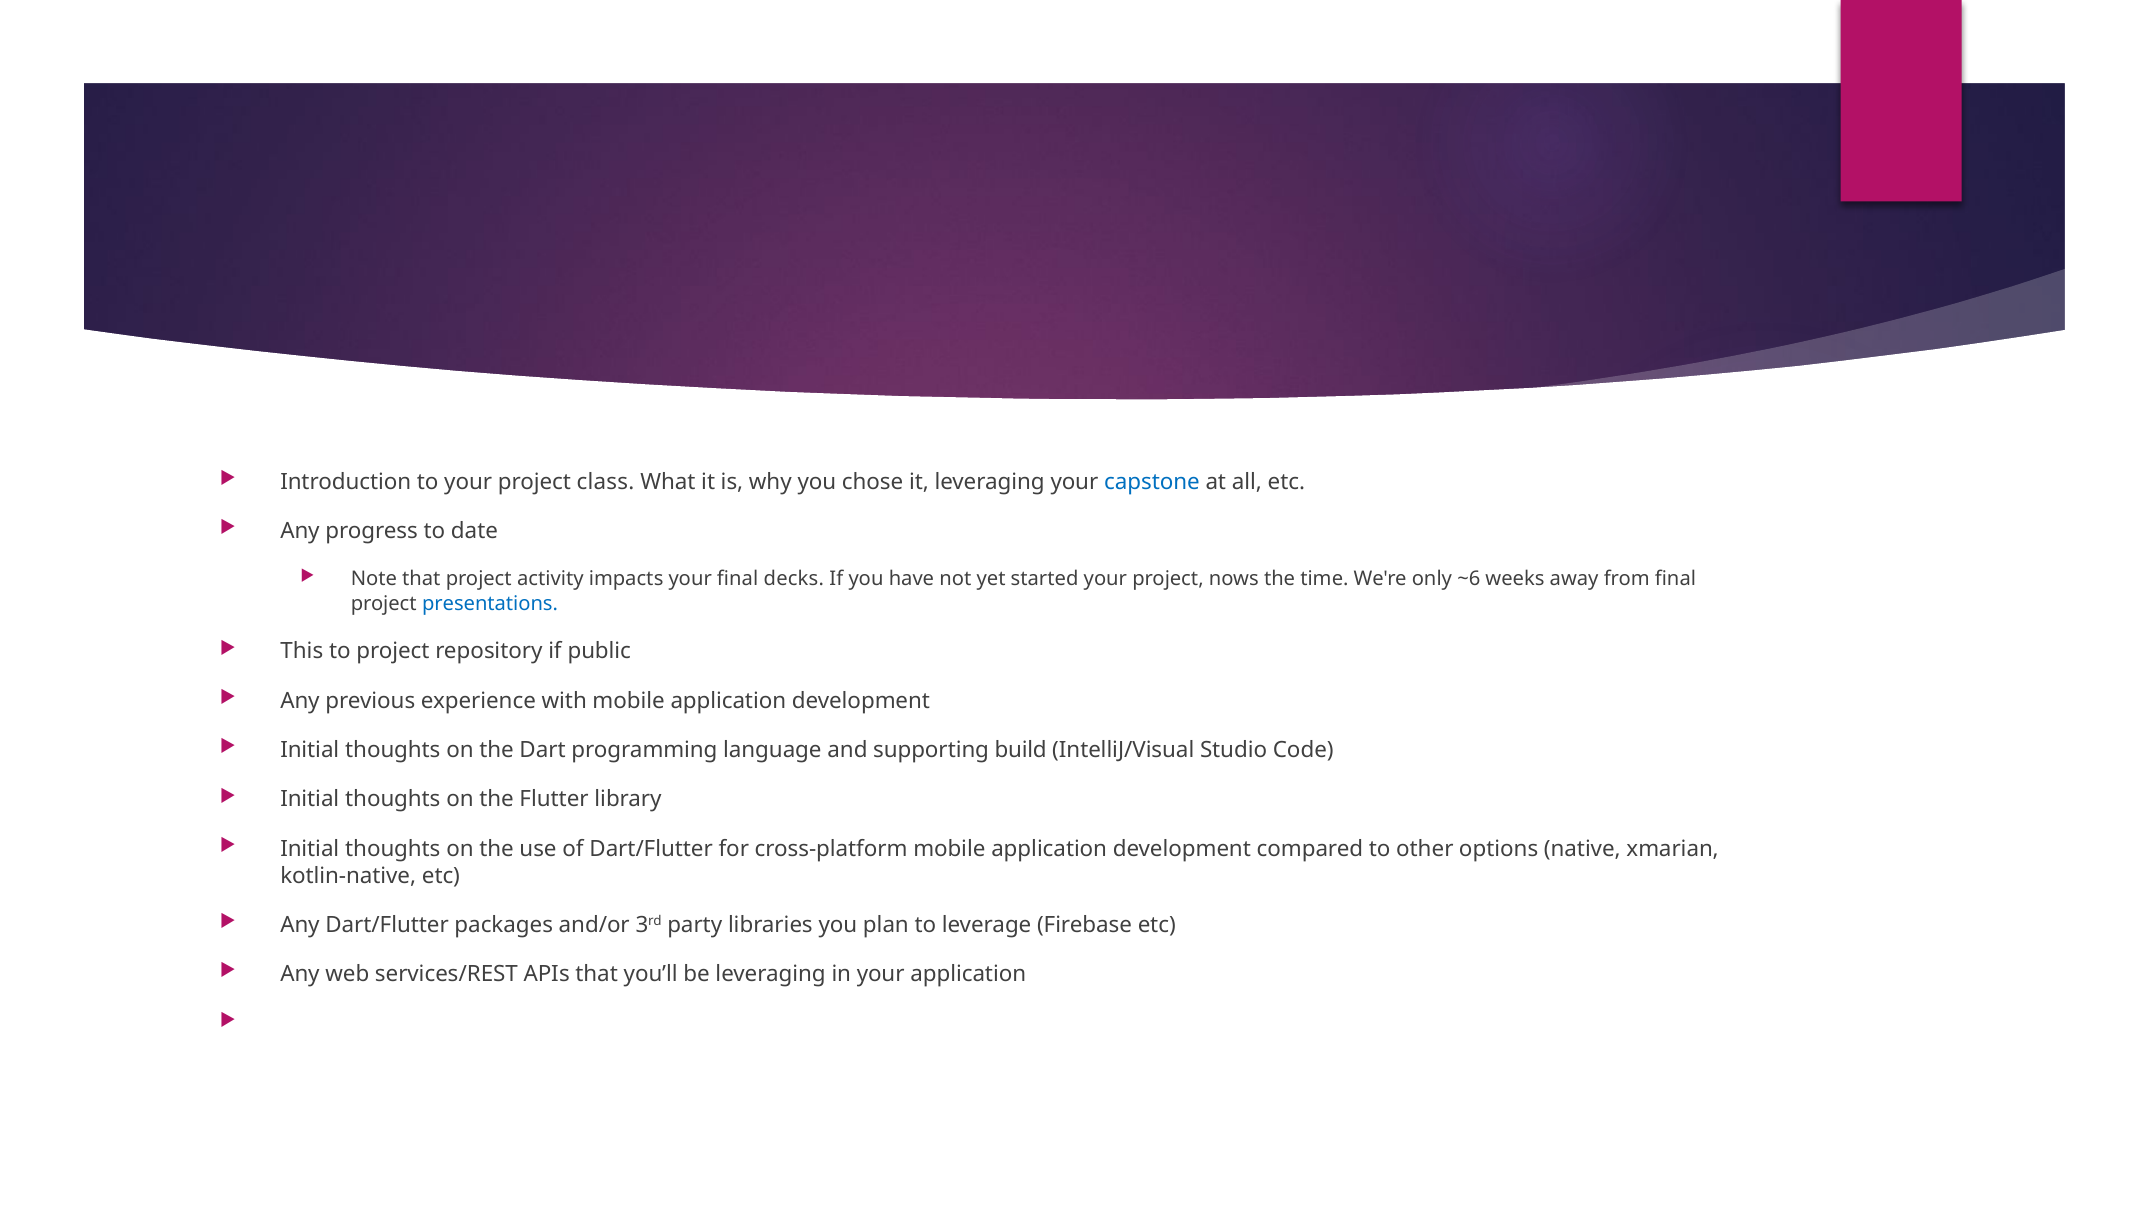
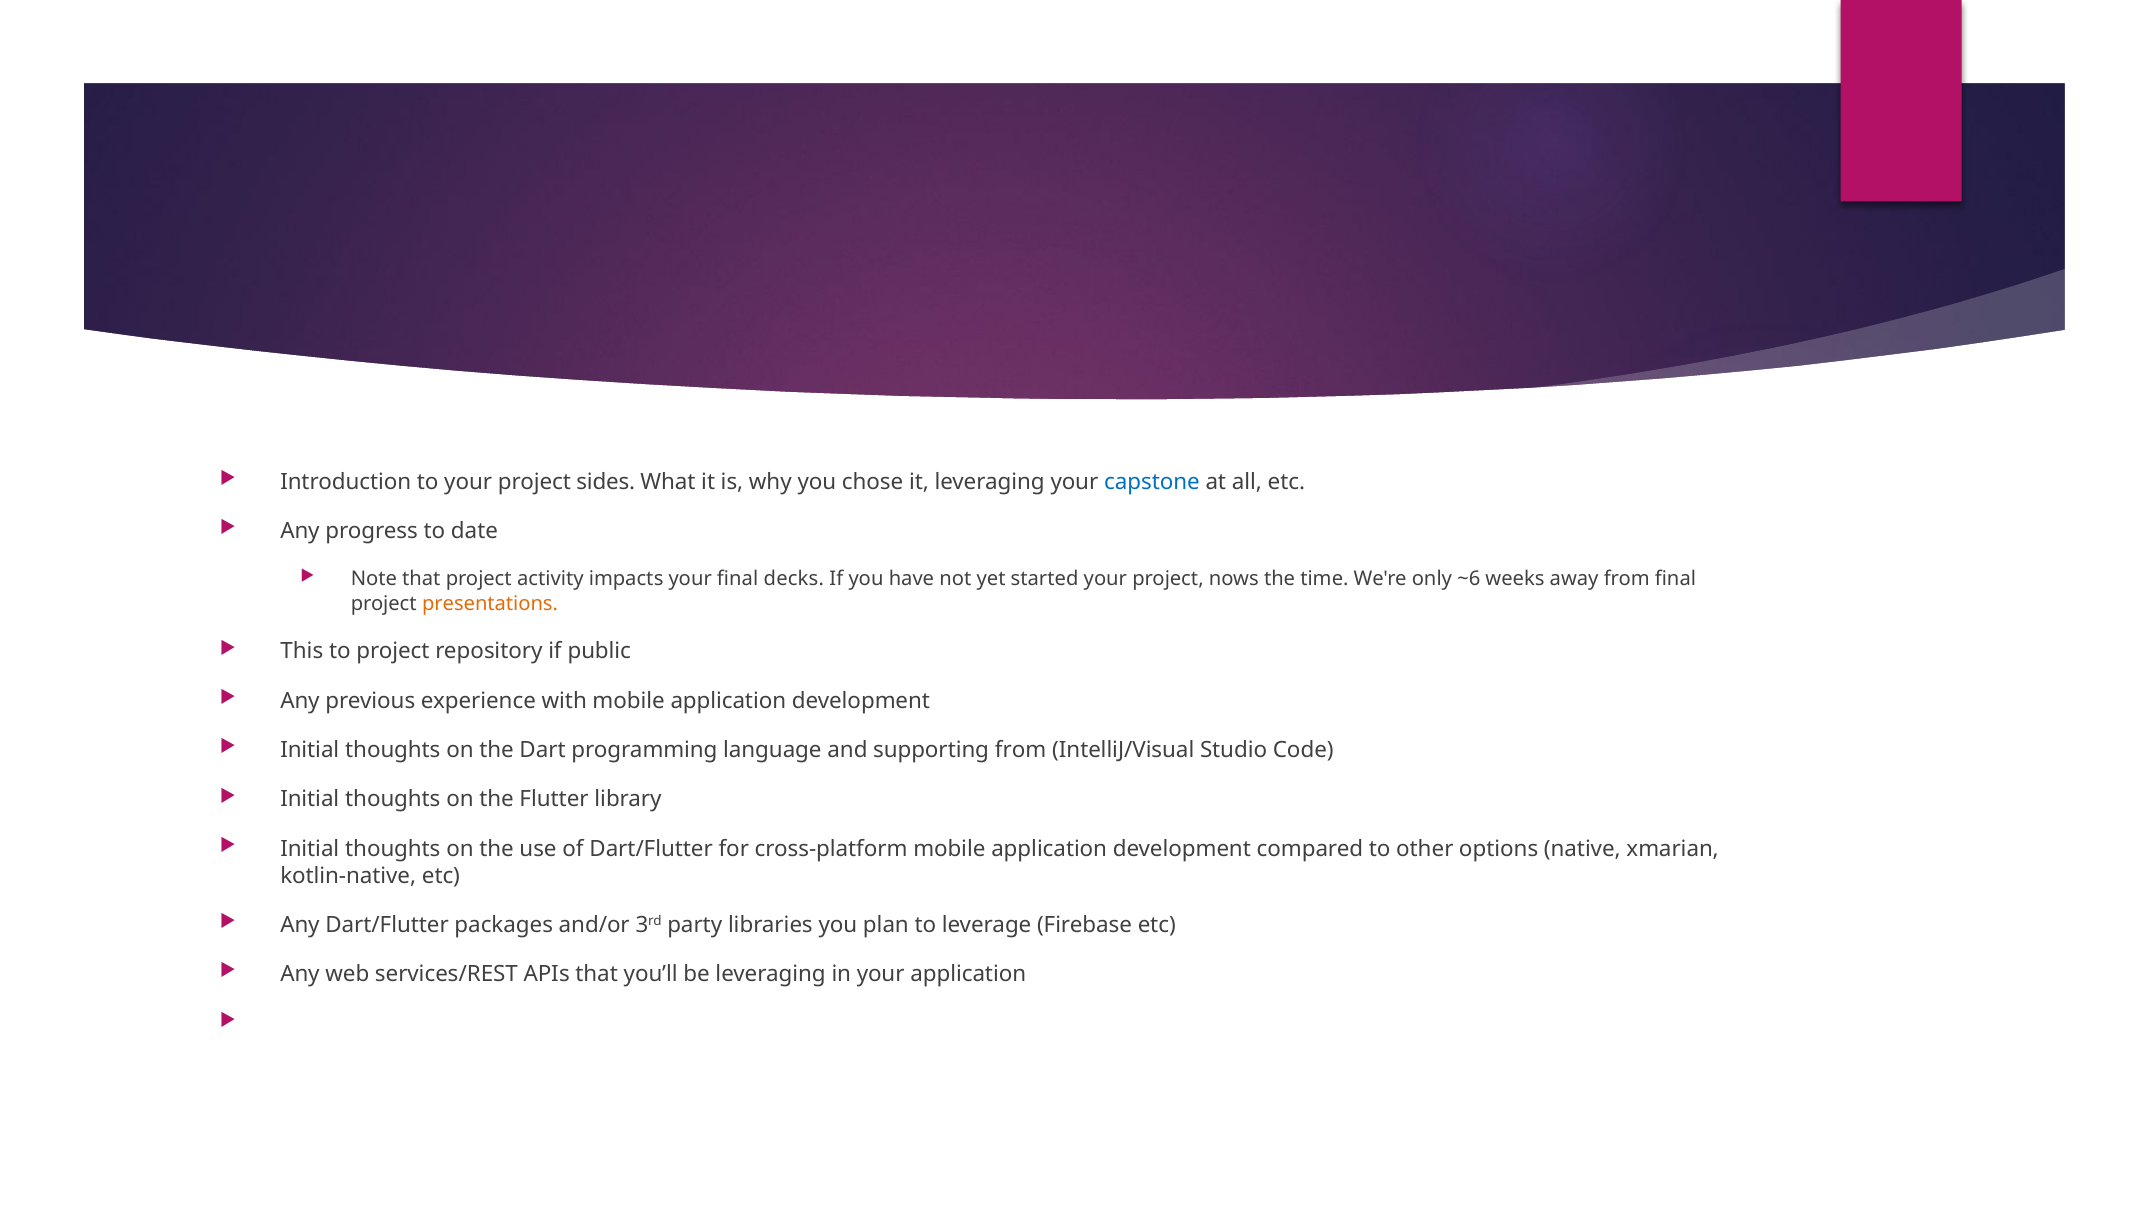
class: class -> sides (606, 482)
presentations colour: blue -> orange (490, 604)
supporting build: build -> from (1021, 750)
